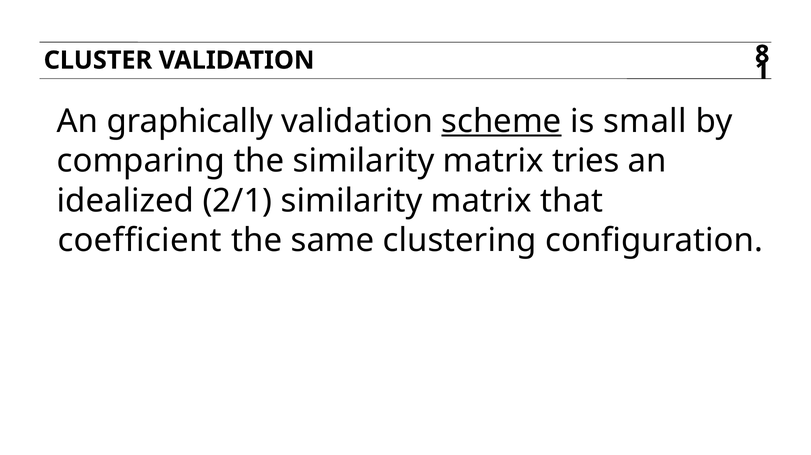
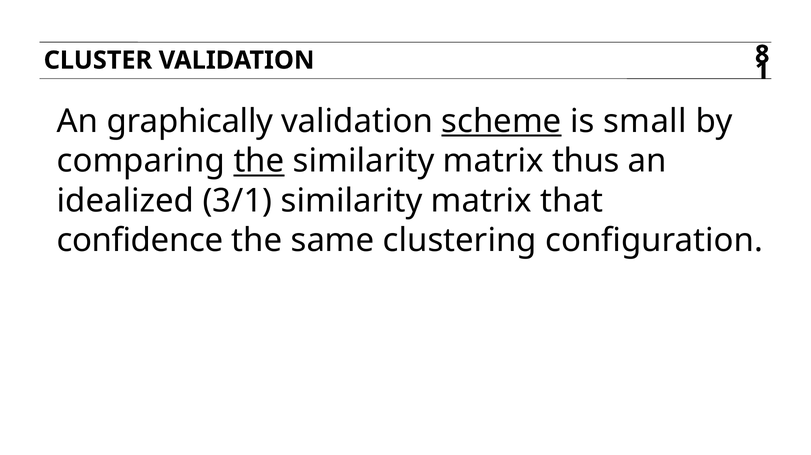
the underline: none -> present (259, 161)
tries: tries -> thus (586, 161)
2/1: 2/1 -> 3/1 (237, 201)
coefficient: coefficient -> confidence (140, 240)
